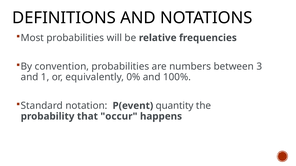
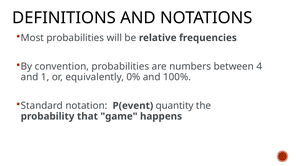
3: 3 -> 4 (259, 67)
occur: occur -> game (119, 117)
